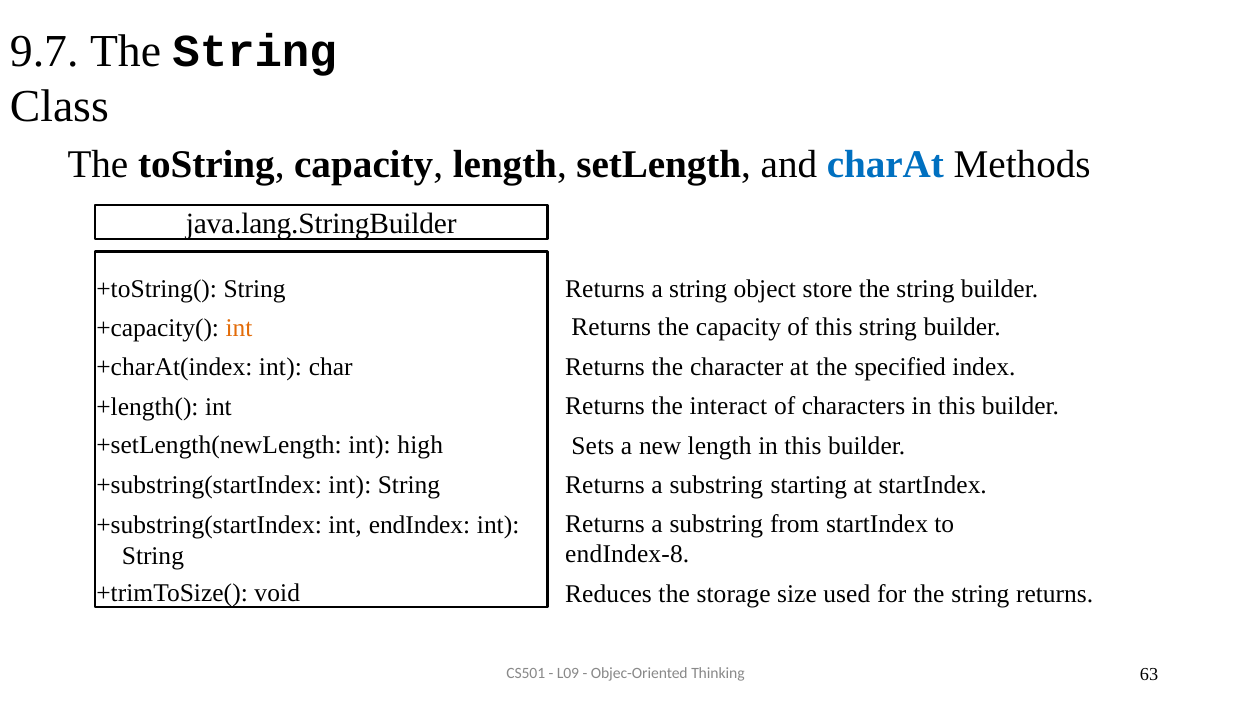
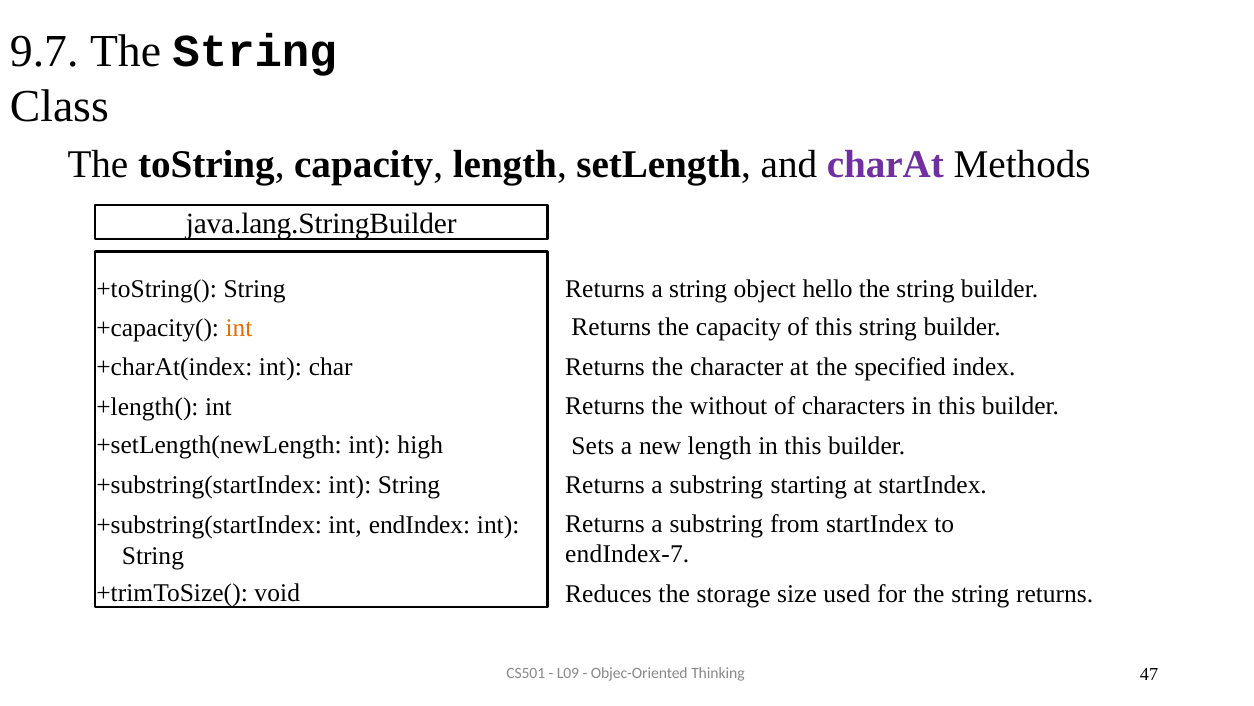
charAt colour: blue -> purple (885, 165)
store: store -> hello (828, 288)
interact: interact -> without (729, 406)
endIndex-8: endIndex-8 -> endIndex-7 (627, 554)
63: 63 -> 47 (1149, 674)
